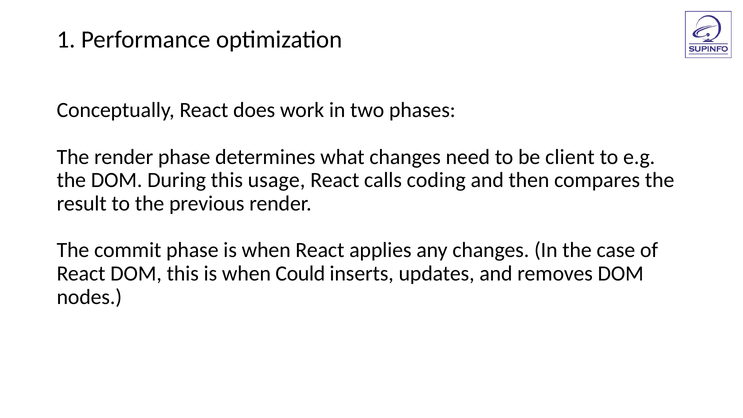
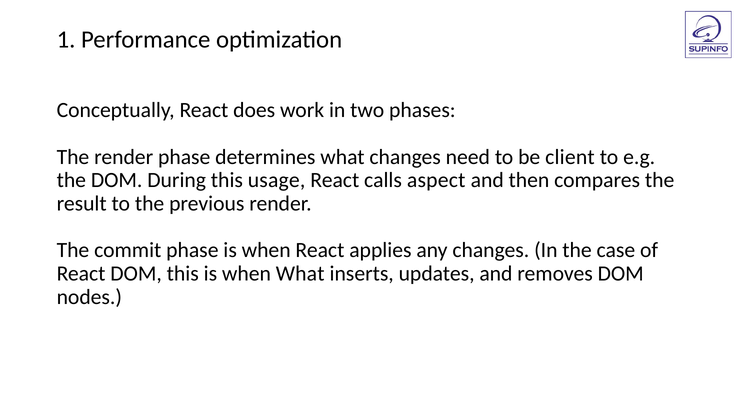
coding: coding -> aspect (436, 180)
when Could: Could -> What (300, 274)
